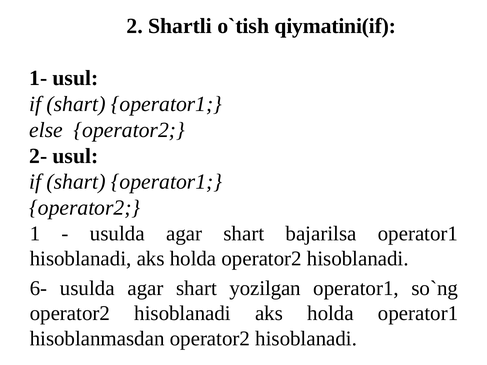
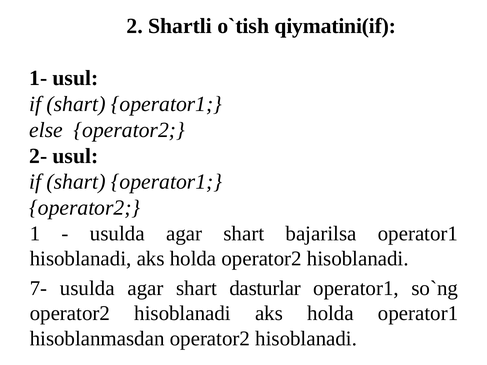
6-: 6- -> 7- (39, 288)
yozilgan: yozilgan -> dasturlar (265, 288)
